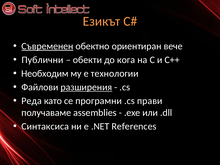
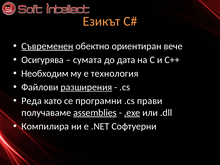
Публични: Публични -> Осигурява (43, 60)
обекти: обекти -> сумата (87, 60)
кога: кога -> дата (126, 60)
технологии: технологии -> технология (115, 74)
assemblies underline: none -> present (95, 113)
.exe underline: none -> present (132, 113)
Синтаксиса: Синтаксиса -> Компилира (45, 126)
References: References -> Софтуерни (134, 126)
